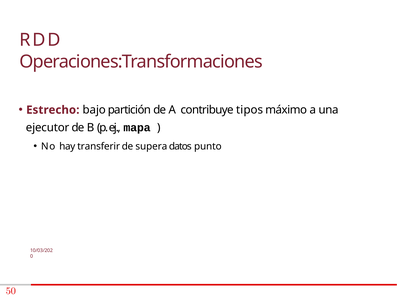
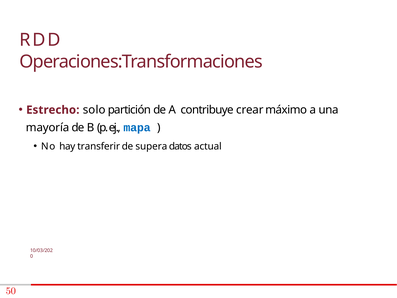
bajo: bajo -> solo (94, 110)
tipos: tipos -> crear (250, 110)
ejecutor: ejecutor -> mayoría (48, 128)
mapa colour: black -> blue (137, 128)
punto: punto -> actual (208, 146)
